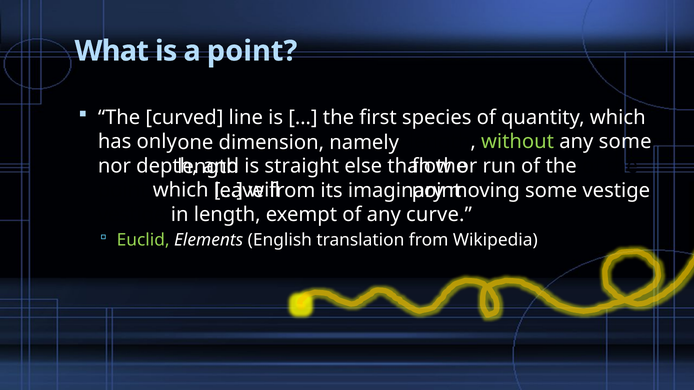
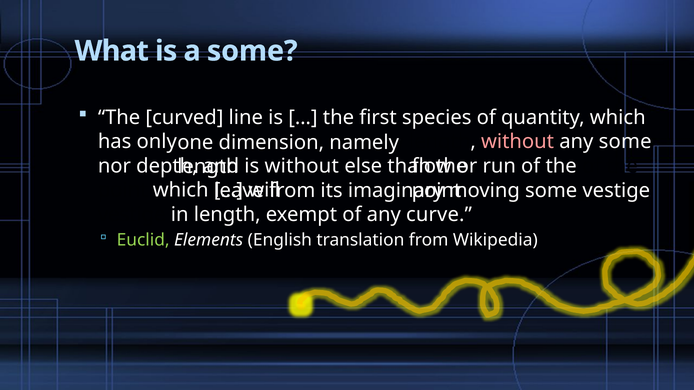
a point: point -> some (252, 51)
without colour: light green -> pink (518, 142)
is straight: straight -> without (302, 166)
